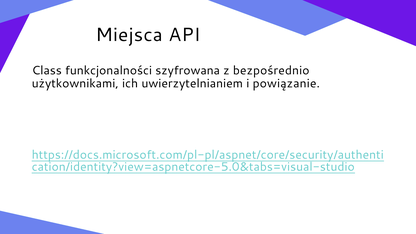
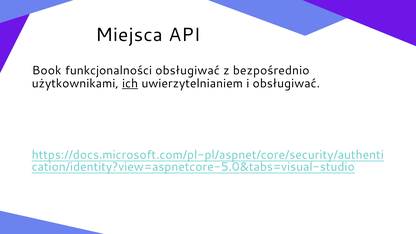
Class: Class -> Book (47, 70)
funkcjonalności szyfrowana: szyfrowana -> obsługiwać (188, 70)
ich underline: none -> present (130, 83)
i powiązanie: powiązanie -> obsługiwać (286, 83)
